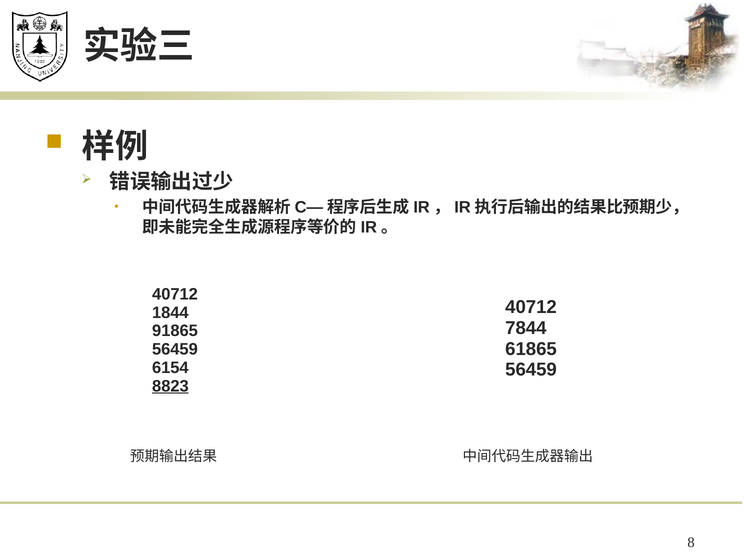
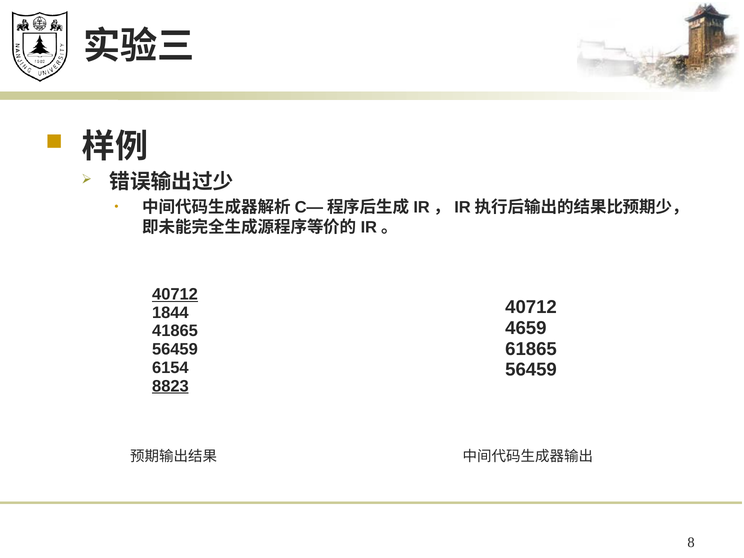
40712 underline: none -> present (175, 294)
7844: 7844 -> 4659 (526, 328)
91865: 91865 -> 41865 (175, 331)
